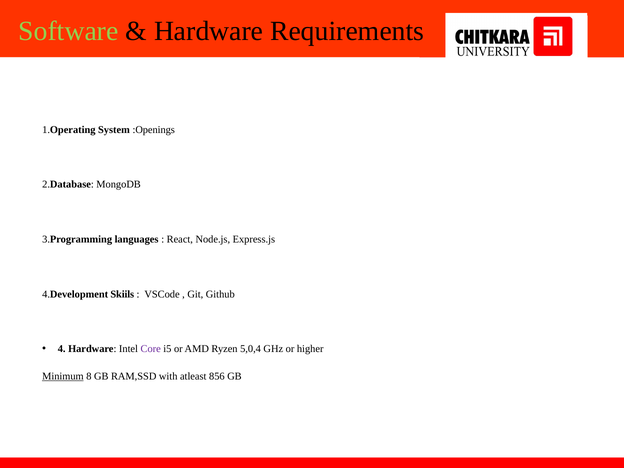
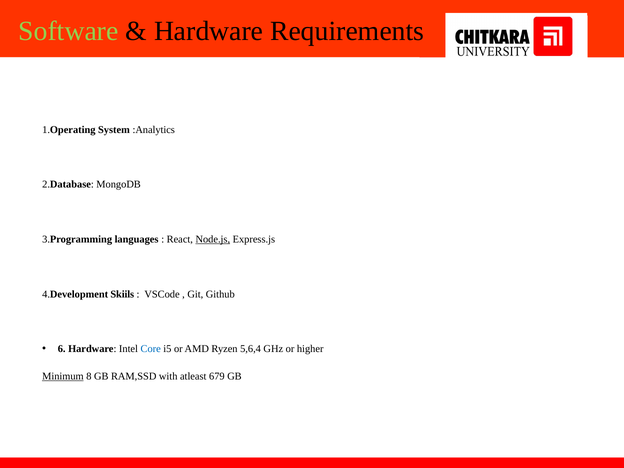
:Openings: :Openings -> :Analytics (154, 130)
Node.js underline: none -> present (213, 239)
4: 4 -> 6 (62, 349)
Core colour: purple -> blue (151, 349)
5,0,4: 5,0,4 -> 5,6,4 (251, 349)
856: 856 -> 679 (217, 376)
